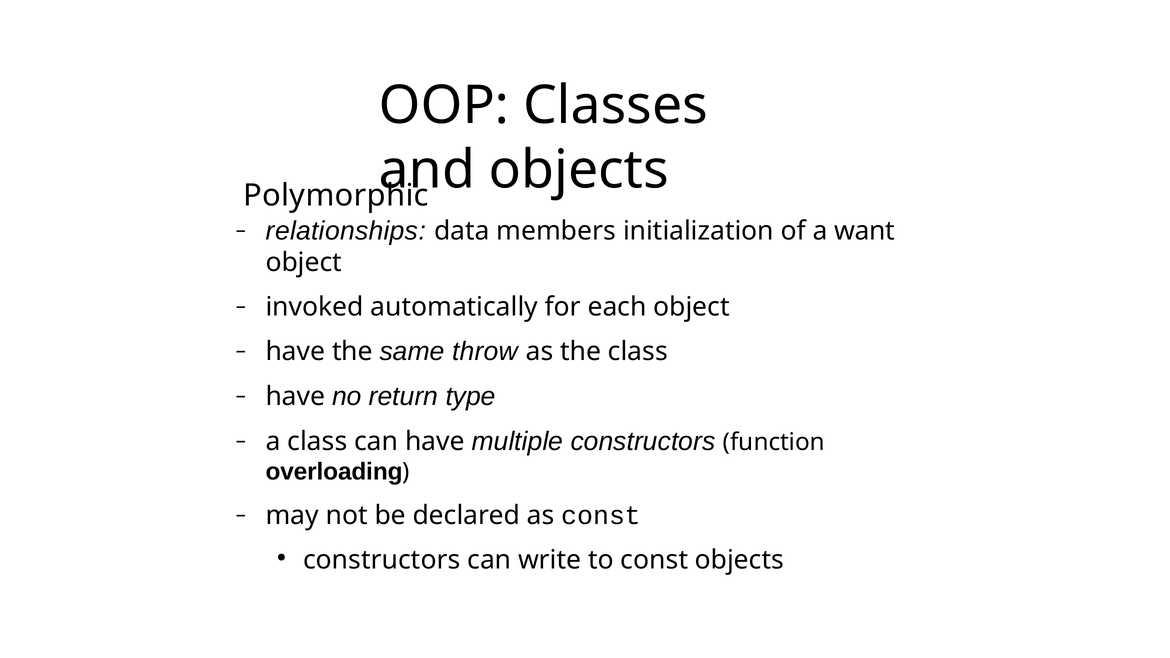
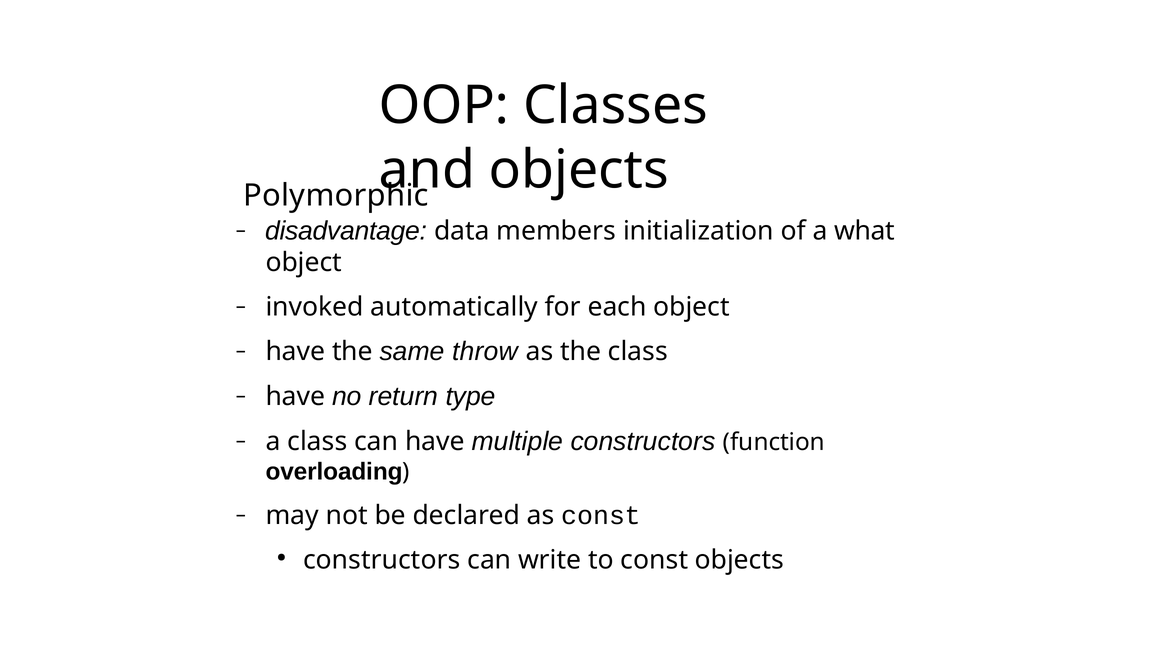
relationships: relationships -> disadvantage (346, 231)
want: want -> what (865, 231)
